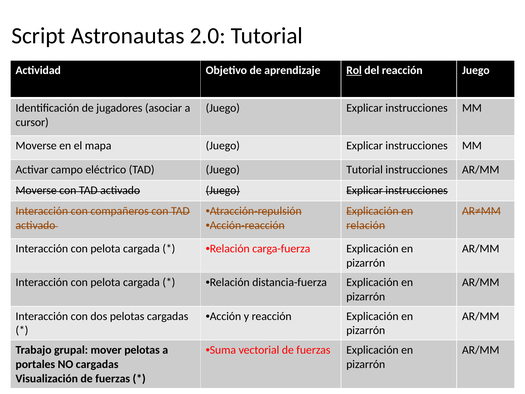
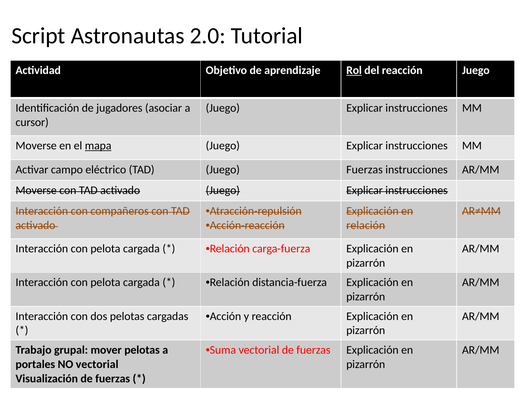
mapa underline: none -> present (98, 145)
Juego Tutorial: Tutorial -> Fuerzas (365, 170)
NO cargadas: cargadas -> vectorial (97, 364)
